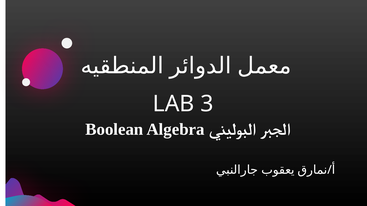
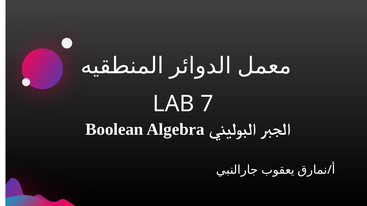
3: 3 -> 7 (207, 104)
